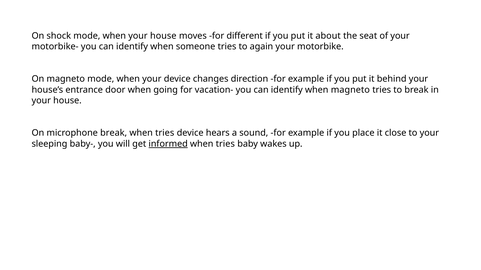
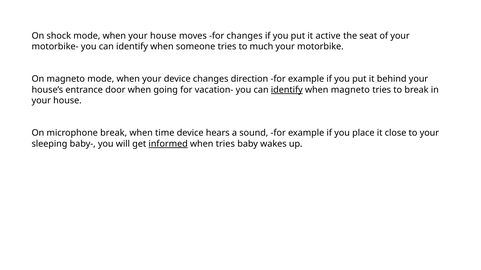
for different: different -> changes (245, 36)
about: about -> active (328, 36)
again: again -> much (261, 47)
identify underline: none -> present (287, 90)
tries: tries -> time (165, 133)
